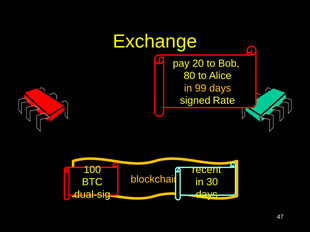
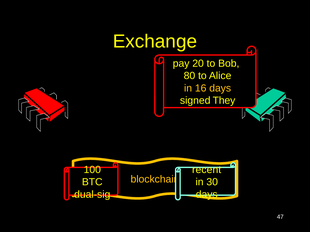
99: 99 -> 16 (201, 88)
Rate: Rate -> They (224, 101)
